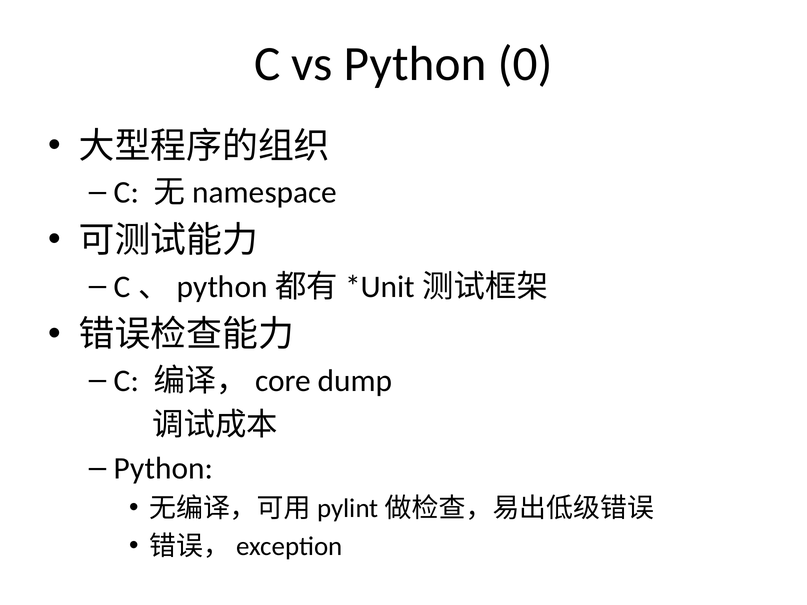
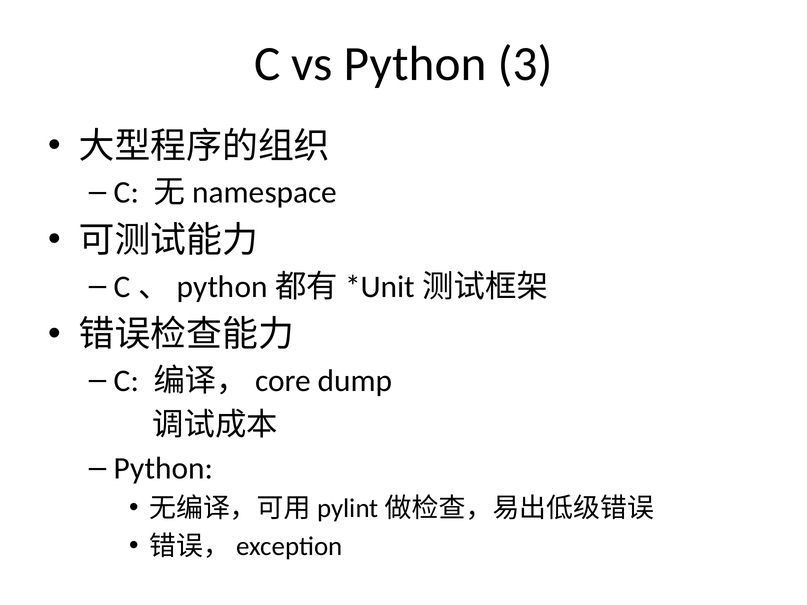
0: 0 -> 3 (525, 64)
